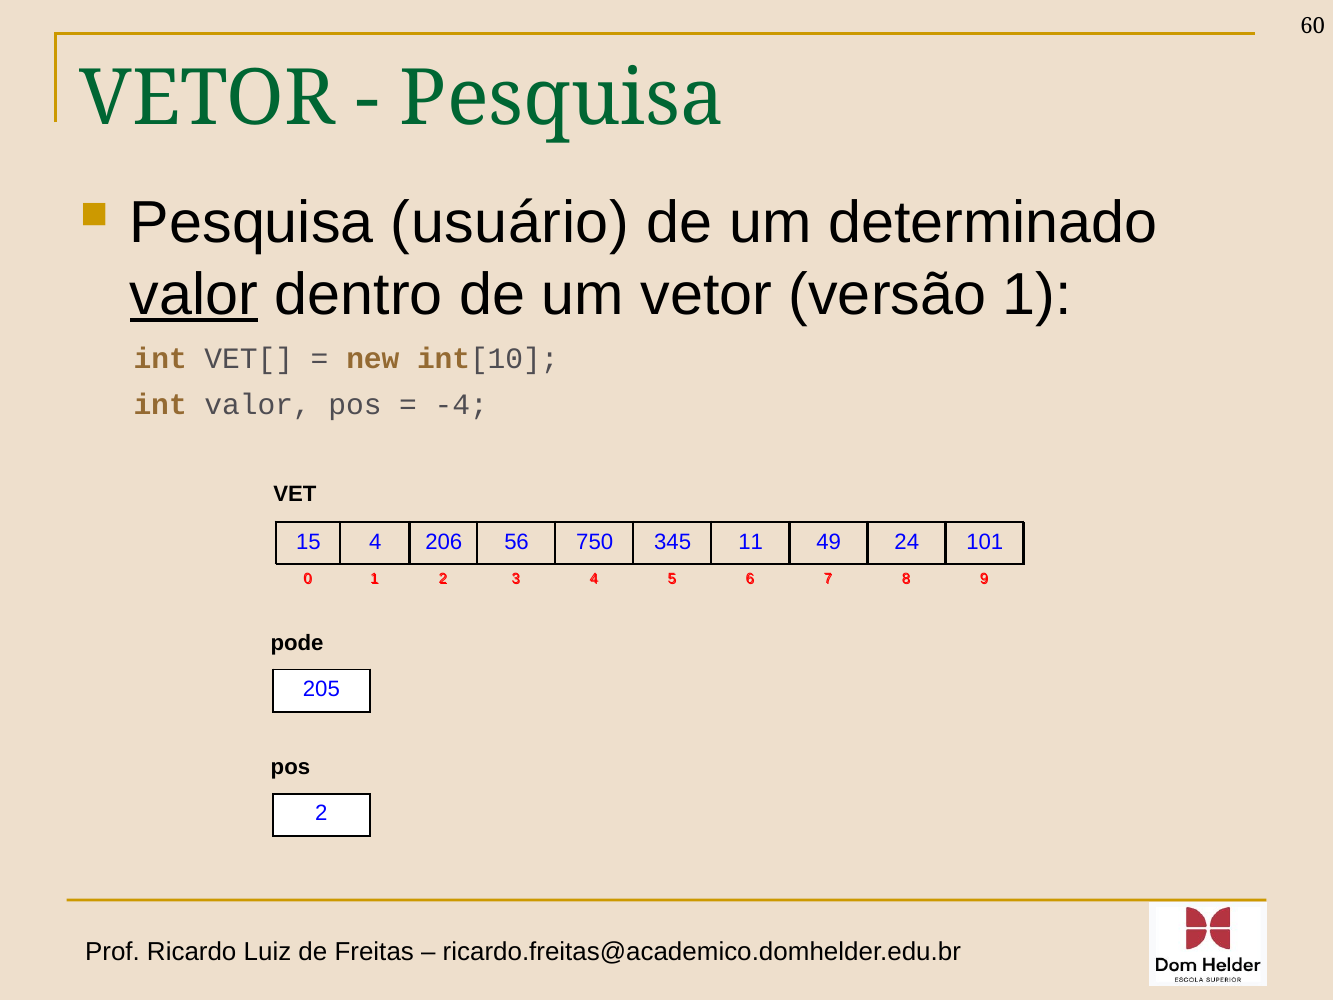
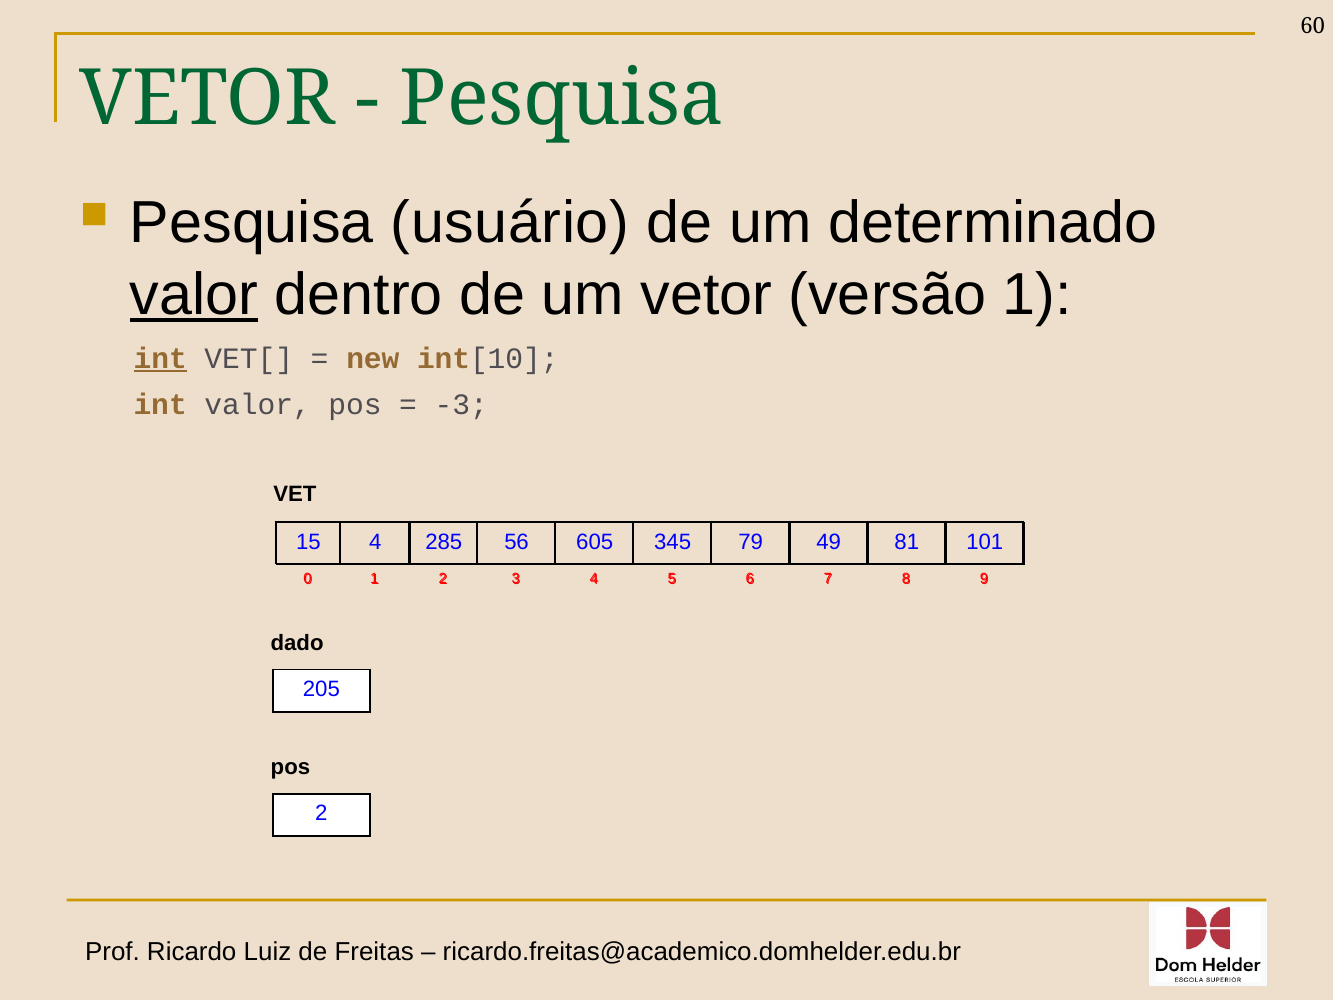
int underline: none -> present (160, 358)
-4: -4 -> -3 (461, 405)
206: 206 -> 285 (444, 542)
750: 750 -> 605 (595, 542)
11: 11 -> 79 (751, 542)
24: 24 -> 81 (907, 542)
pode: pode -> dado (297, 643)
